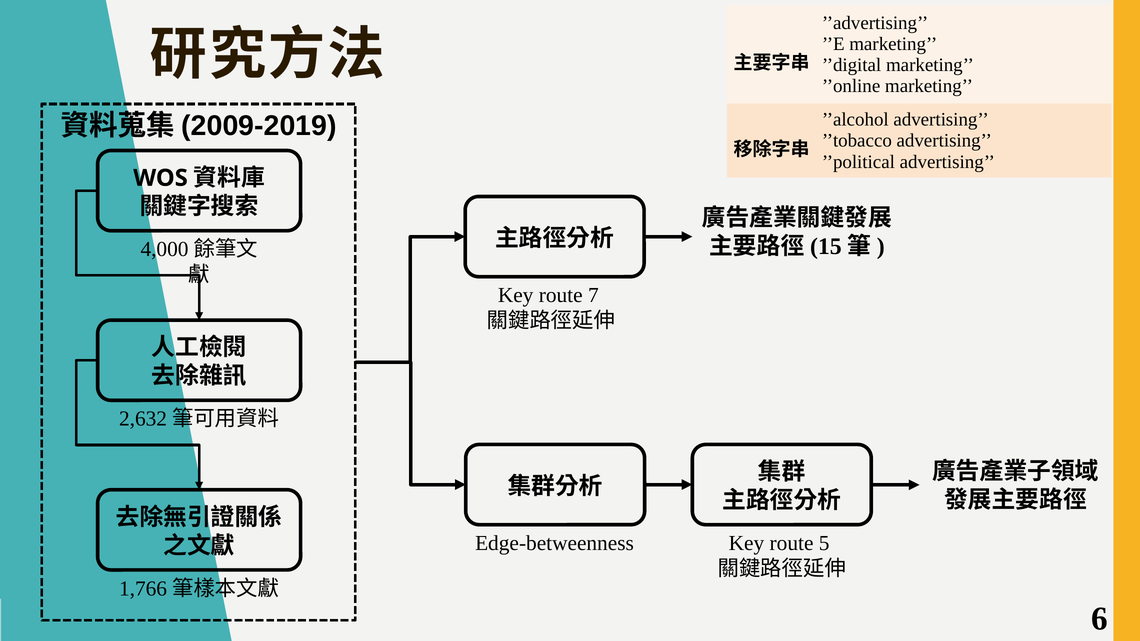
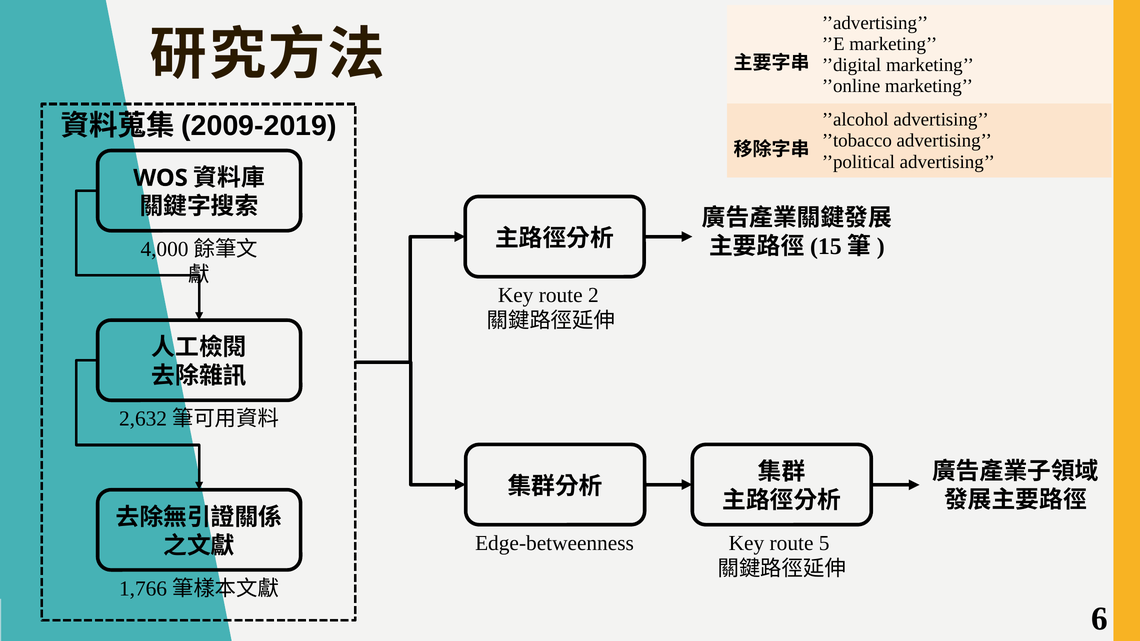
7: 7 -> 2 (593, 295)
